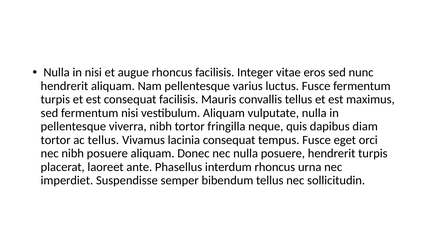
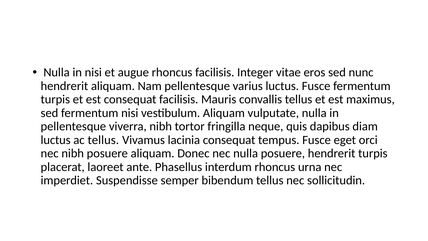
tortor: tortor -> luctus (56, 140)
